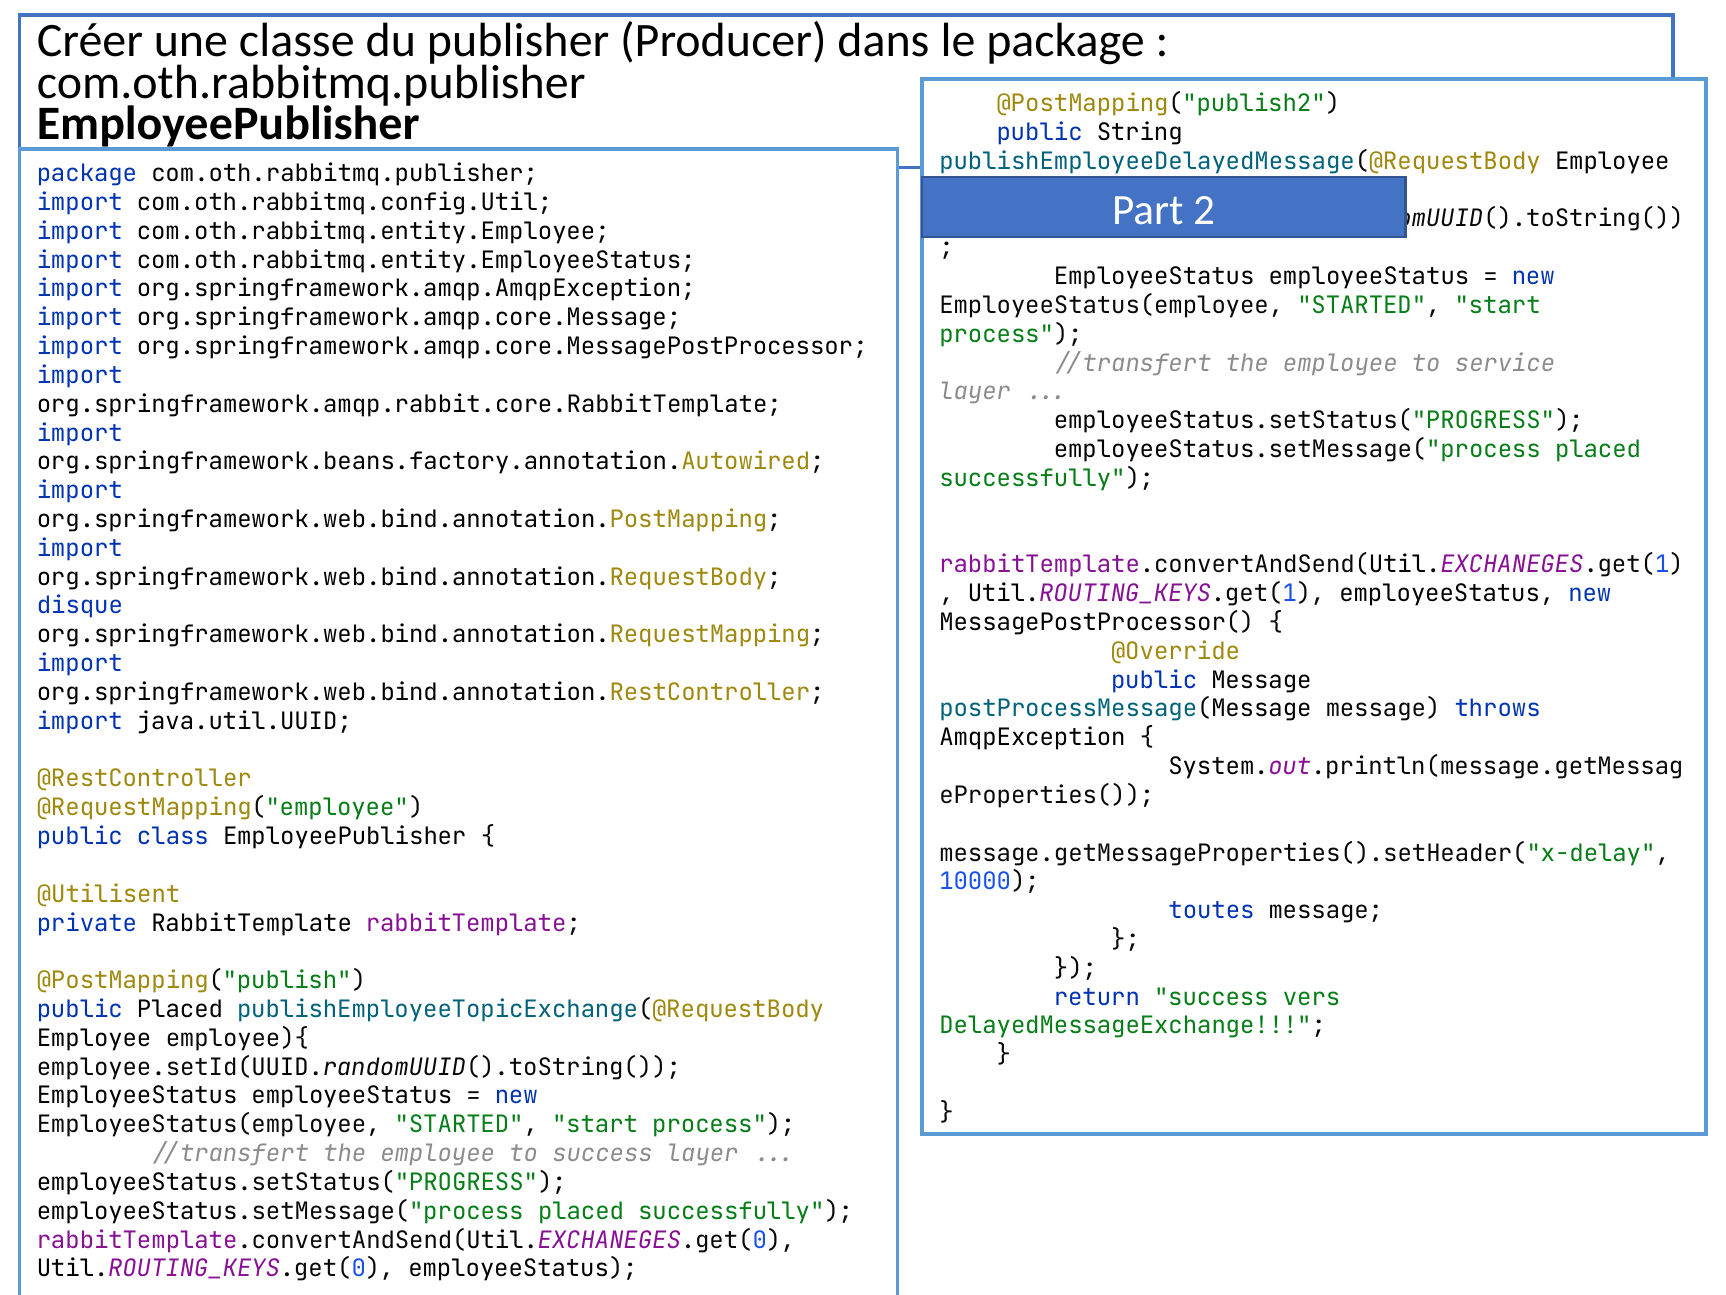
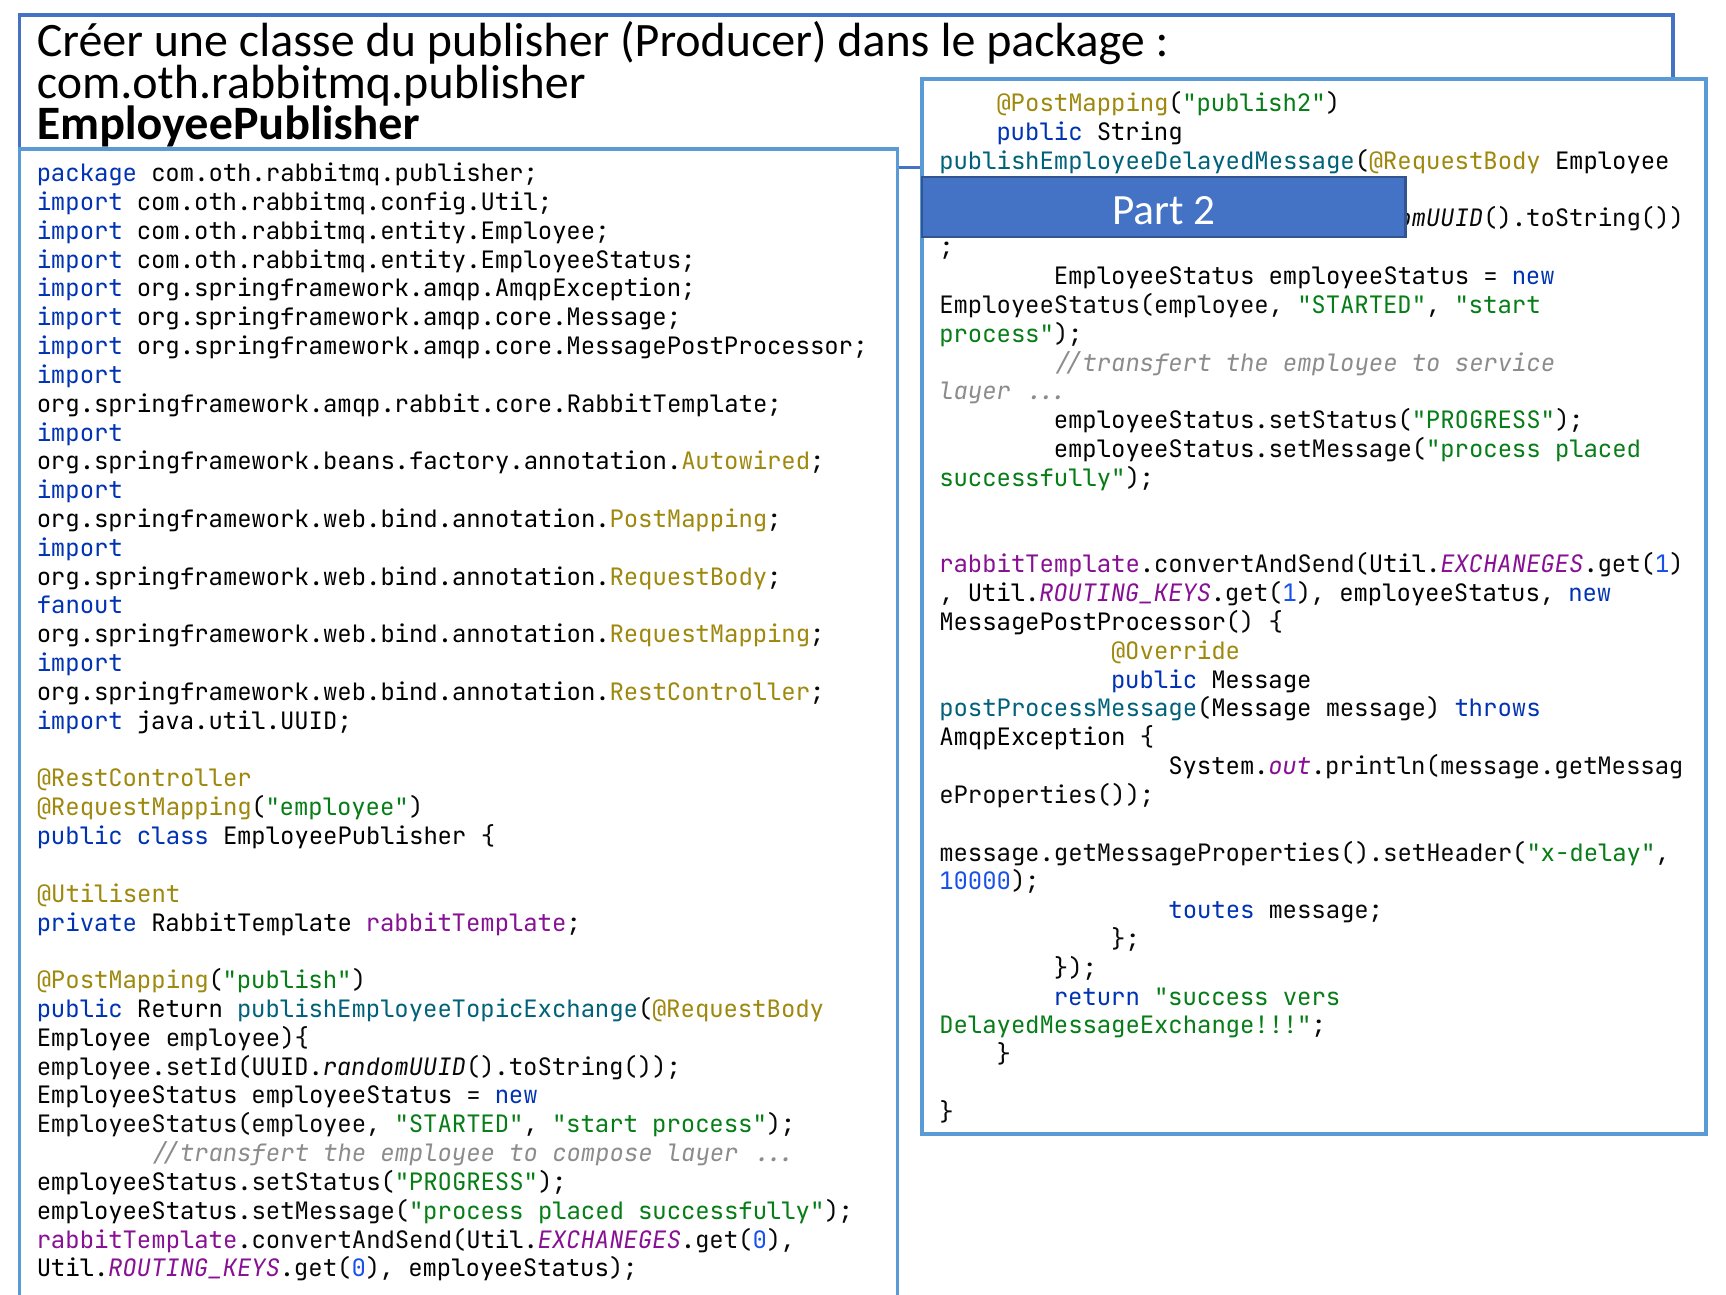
disque: disque -> fanout (80, 606)
public Placed: Placed -> Return (180, 1009)
to success: success -> compose (603, 1153)
